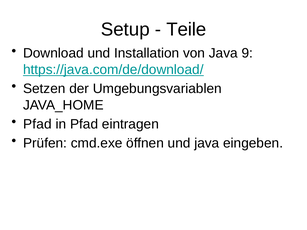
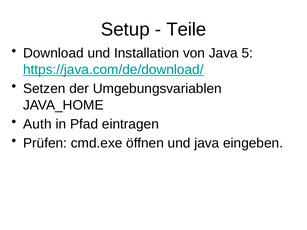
9: 9 -> 5 (247, 53)
Pfad: Pfad -> Auth (37, 124)
